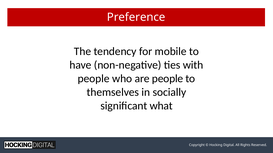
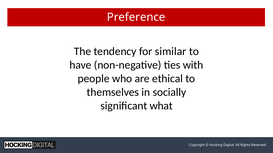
mobile: mobile -> similar (171, 52)
are people: people -> ethical (168, 79)
